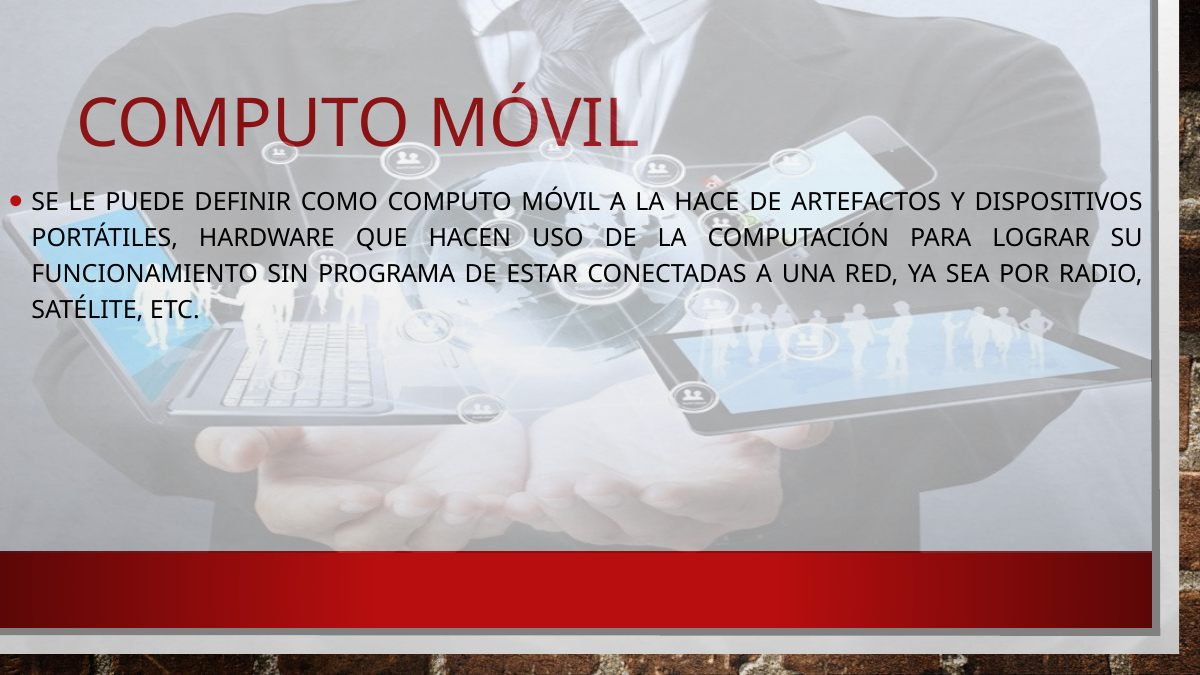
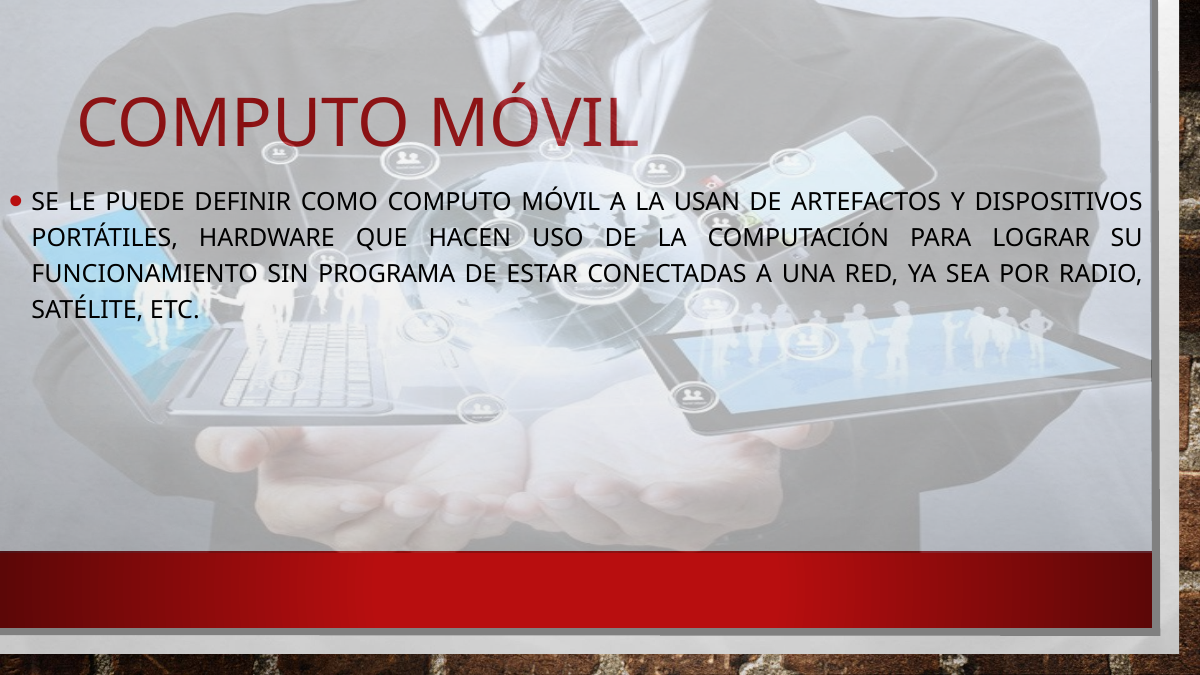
HACE: HACE -> USAN (707, 203)
